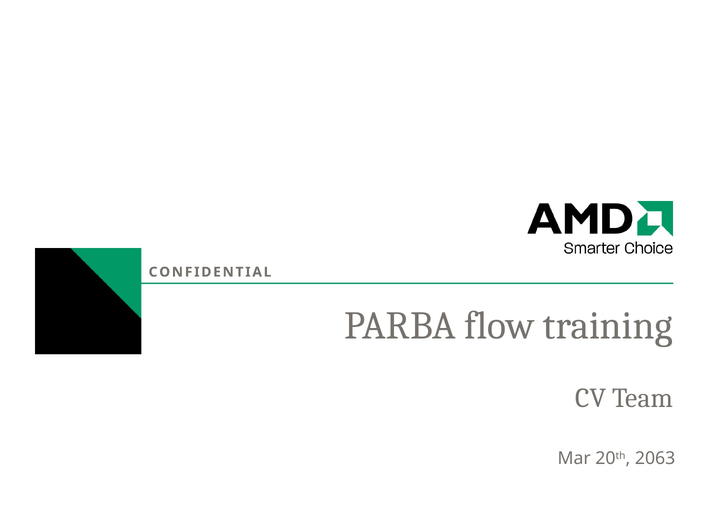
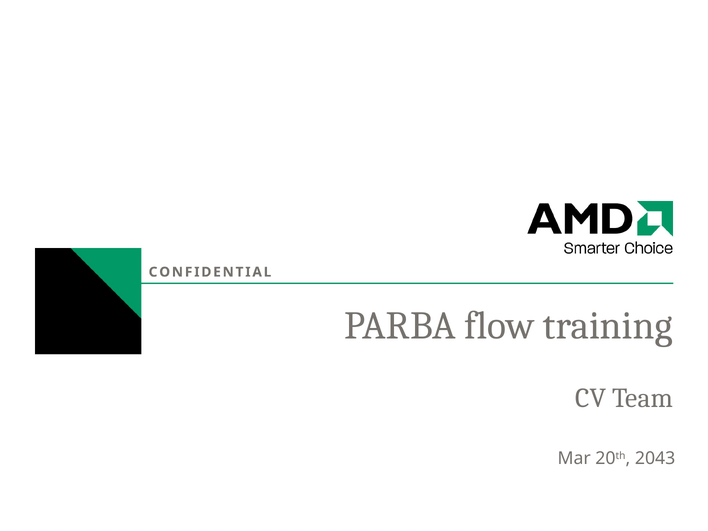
2063: 2063 -> 2043 (655, 459)
